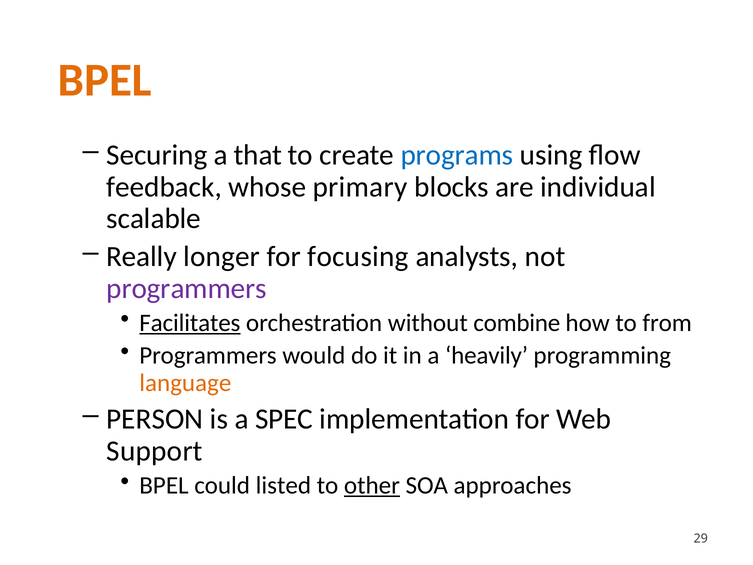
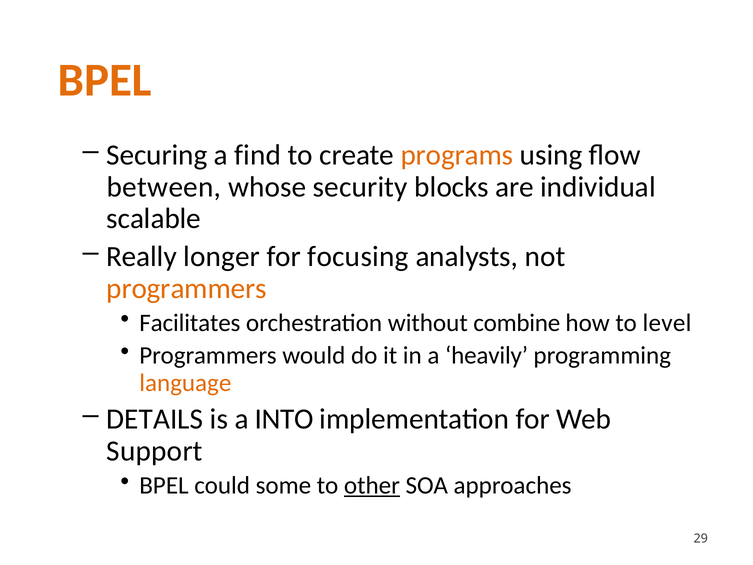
that: that -> find (258, 155)
programs colour: blue -> orange (457, 155)
feedback: feedback -> between (164, 187)
primary: primary -> security (360, 187)
programmers colour: purple -> orange (187, 288)
Facilitates underline: present -> none (190, 323)
from: from -> level (667, 323)
PERSON: PERSON -> DETAILS (155, 419)
SPEC: SPEC -> INTO (284, 419)
listed: listed -> some (283, 485)
